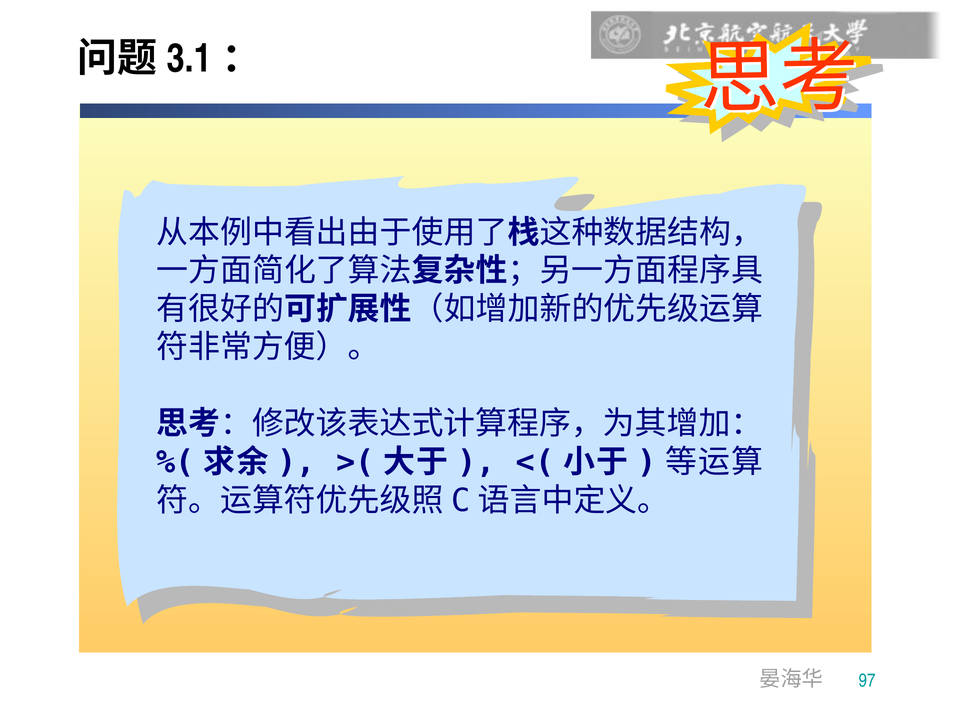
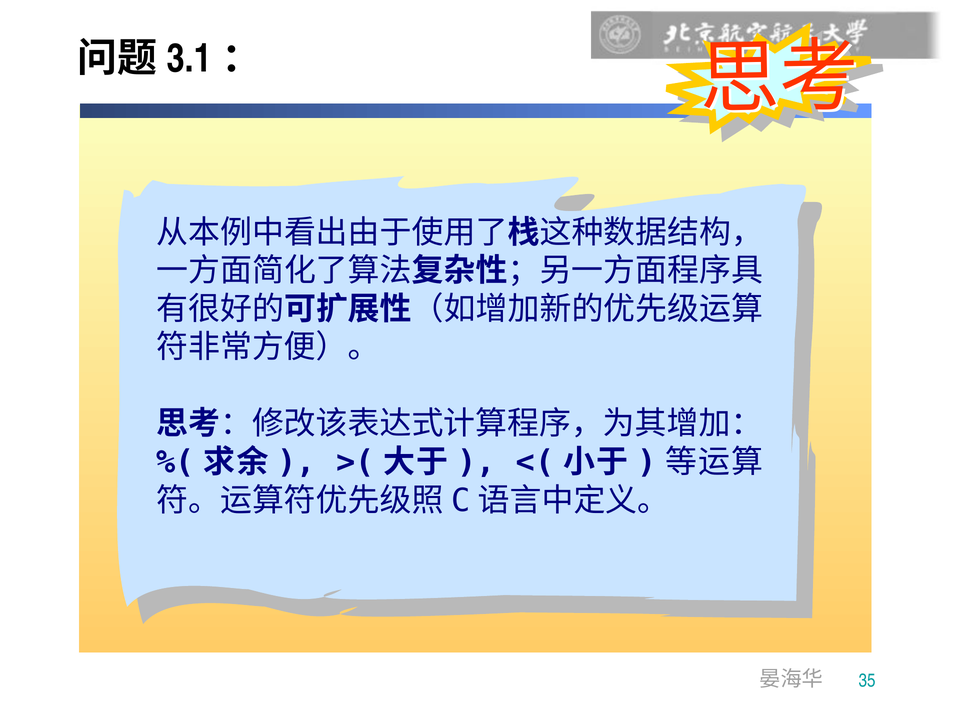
97: 97 -> 35 (867, 680)
